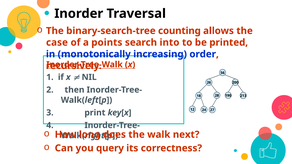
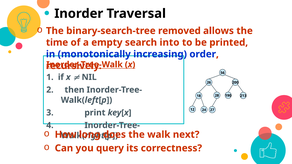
counting: counting -> removed (179, 31)
case: case -> time (57, 43)
points: points -> empty (107, 43)
